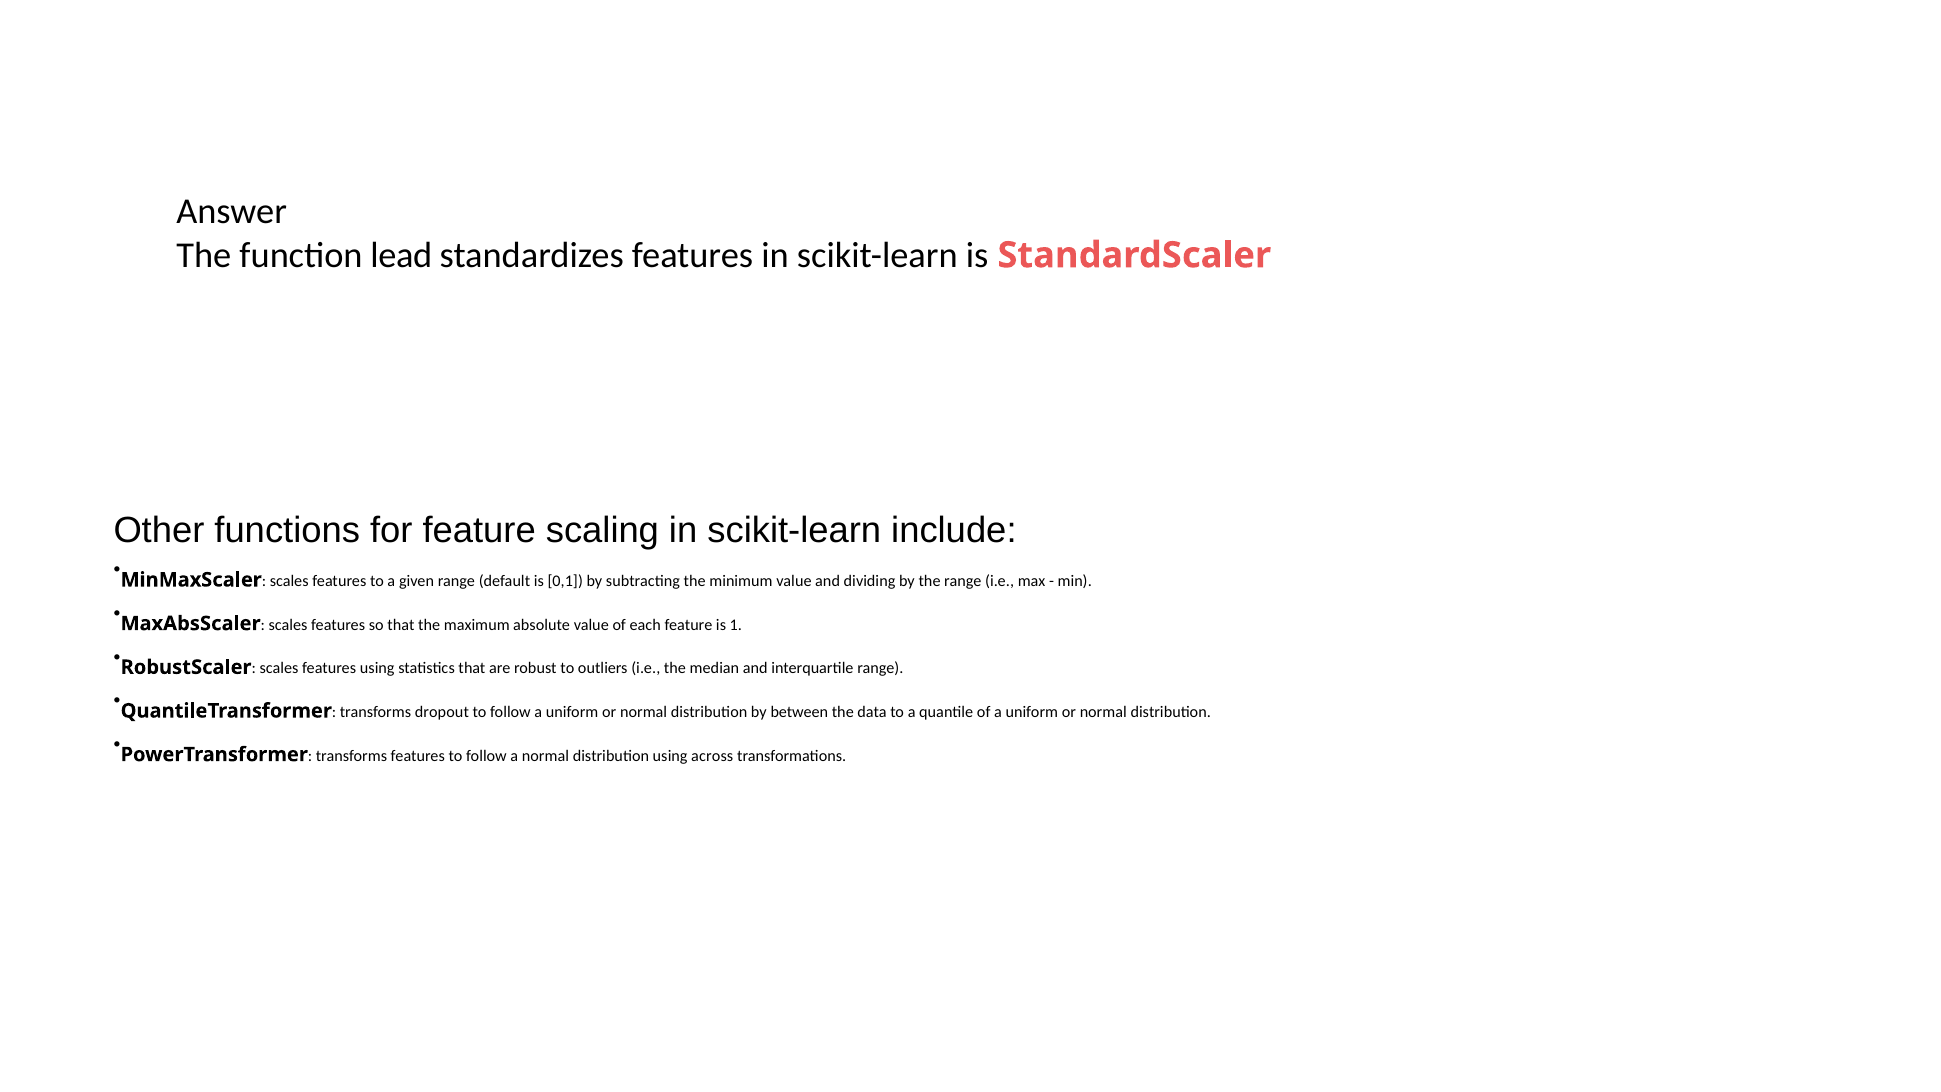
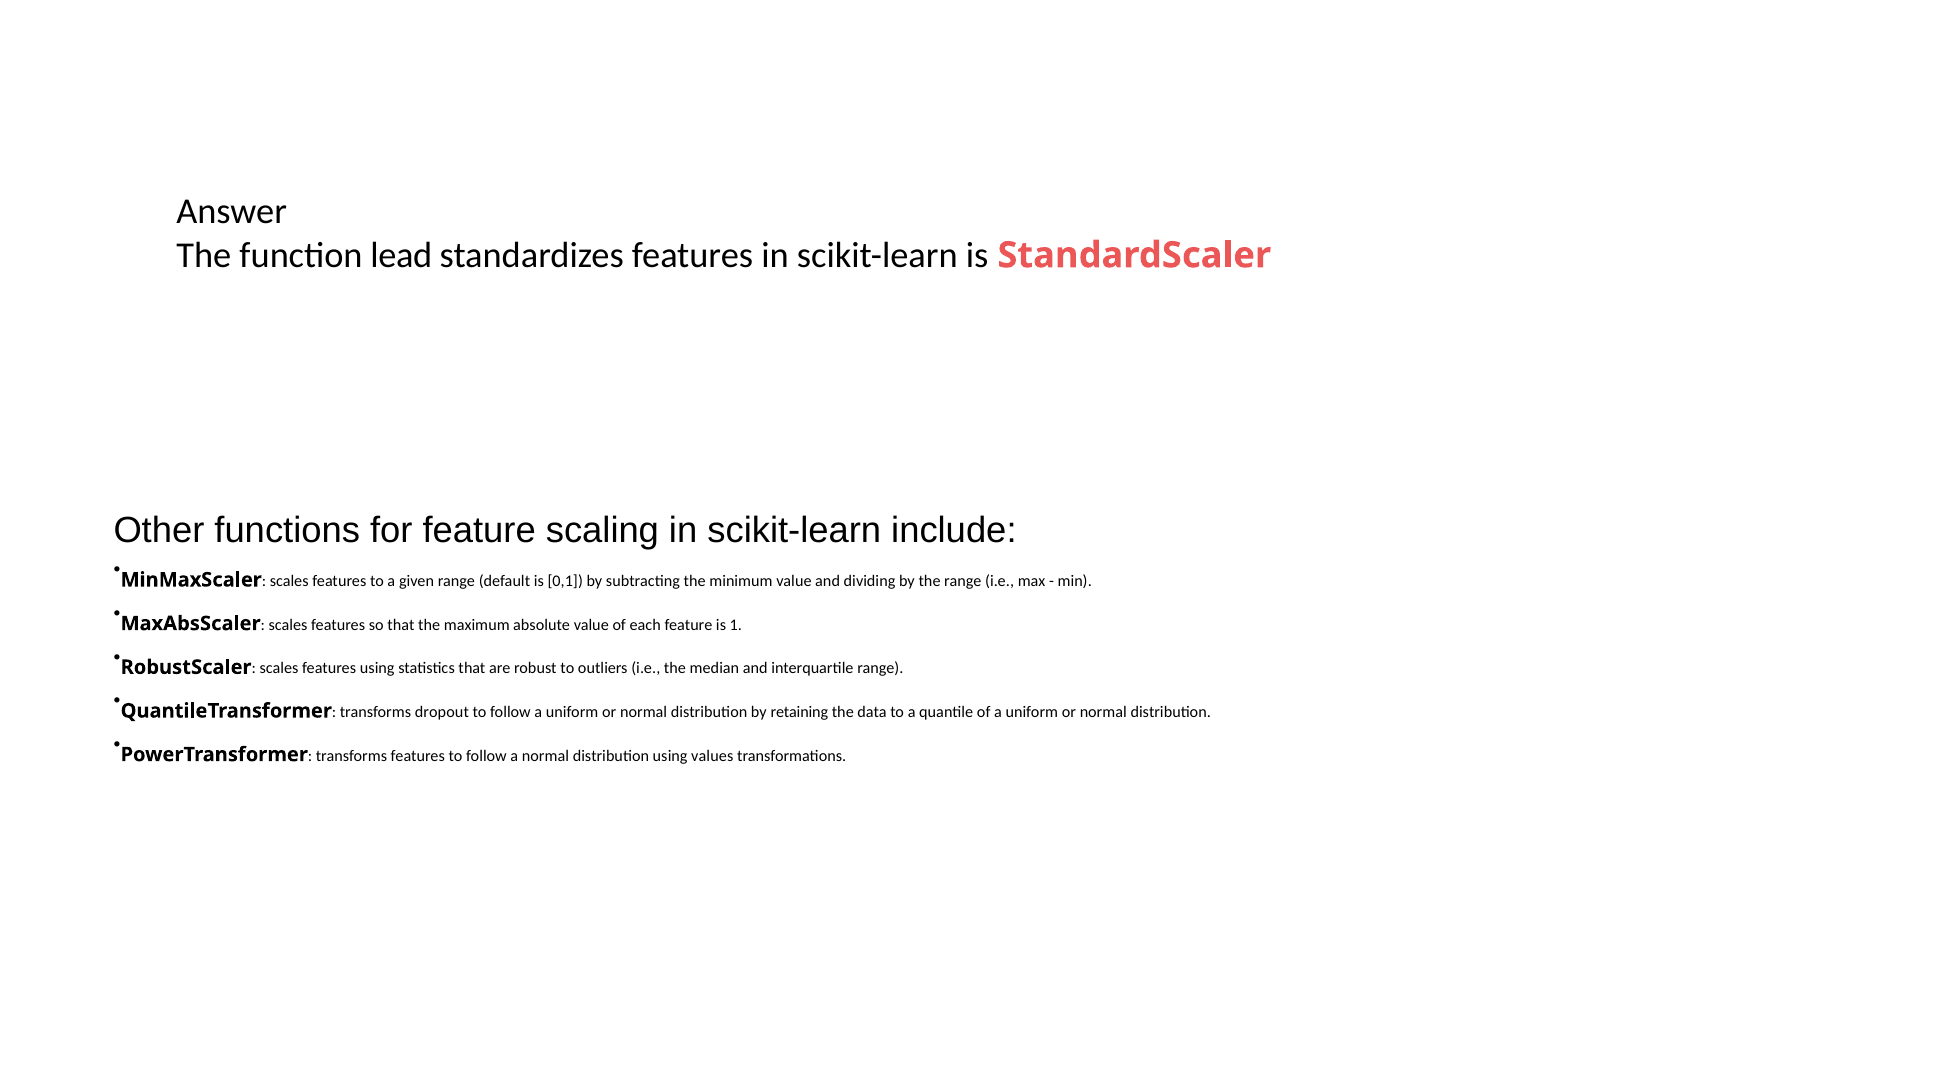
between: between -> retaining (799, 712)
across: across -> values (712, 756)
